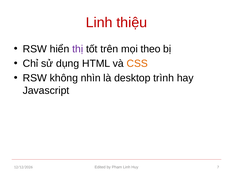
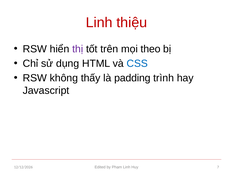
CSS colour: orange -> blue (137, 63)
nhìn: nhìn -> thấy (91, 78)
desktop: desktop -> padding (132, 78)
